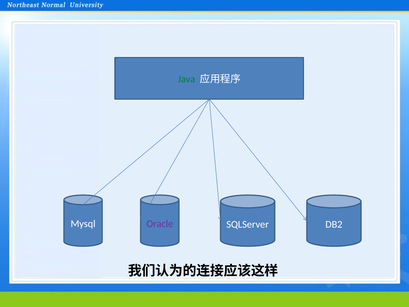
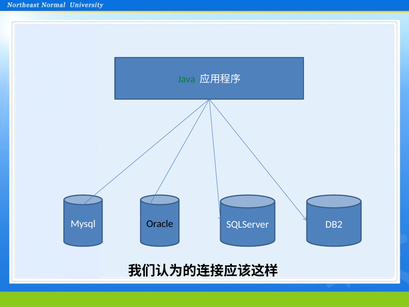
Oracle colour: purple -> black (160, 224)
